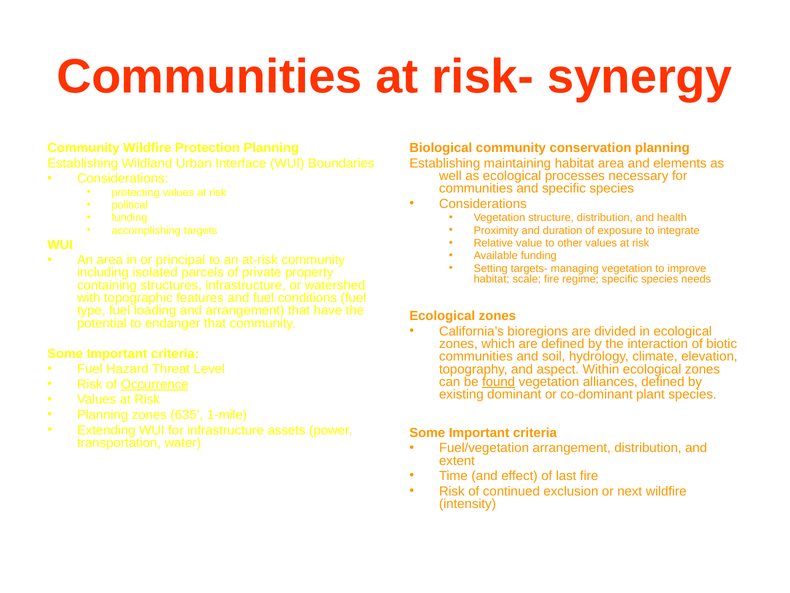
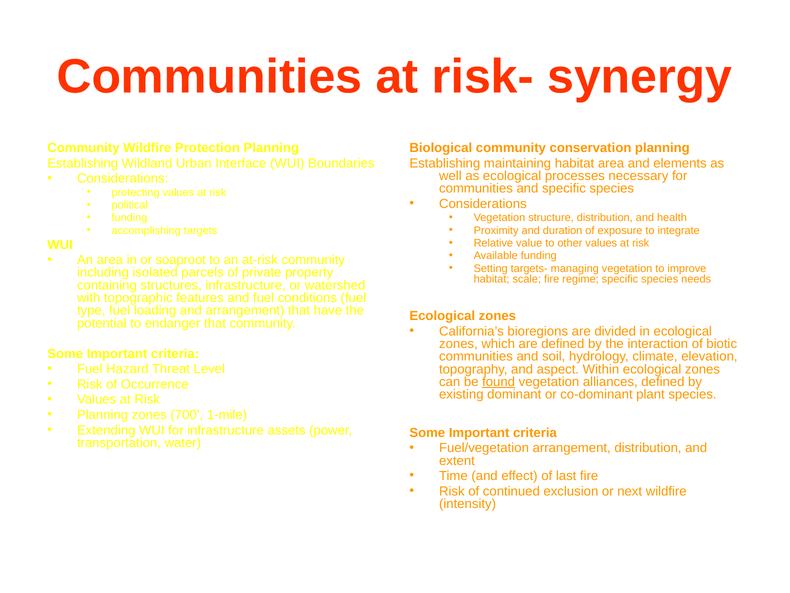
principal: principal -> soaproot (181, 260)
Occurrence underline: present -> none (155, 384)
635: 635 -> 700 (187, 415)
